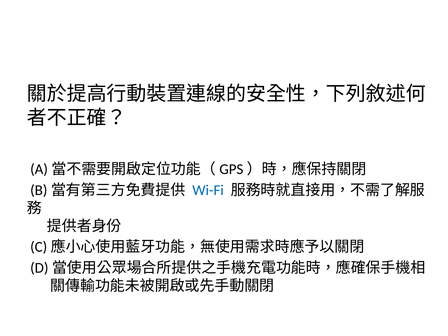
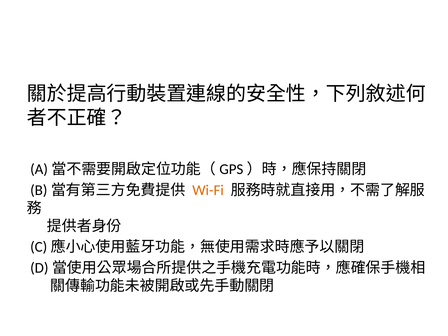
Wi-Fi colour: blue -> orange (208, 190)
